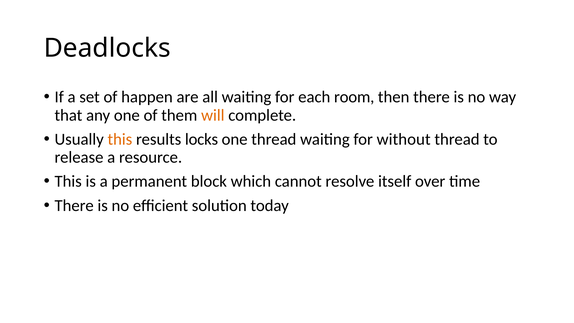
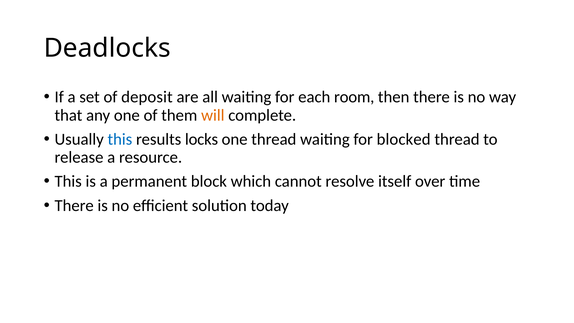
happen: happen -> deposit (147, 97)
this colour: orange -> blue (120, 139)
without: without -> blocked (404, 139)
